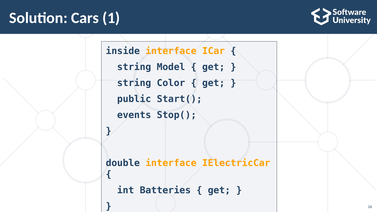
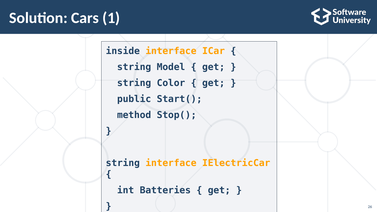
events: events -> method (134, 115)
double: double -> string (123, 163)
